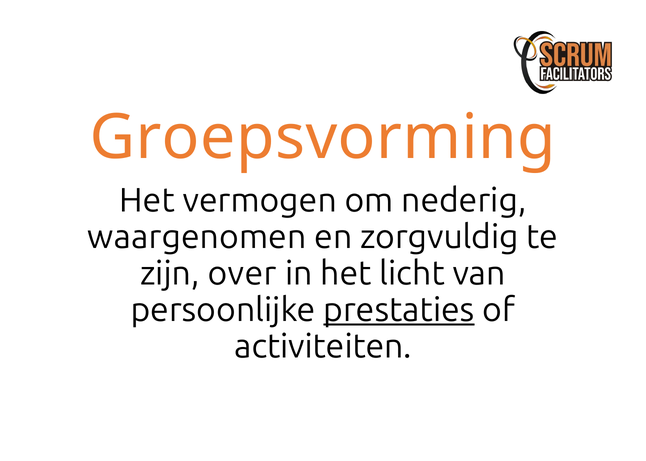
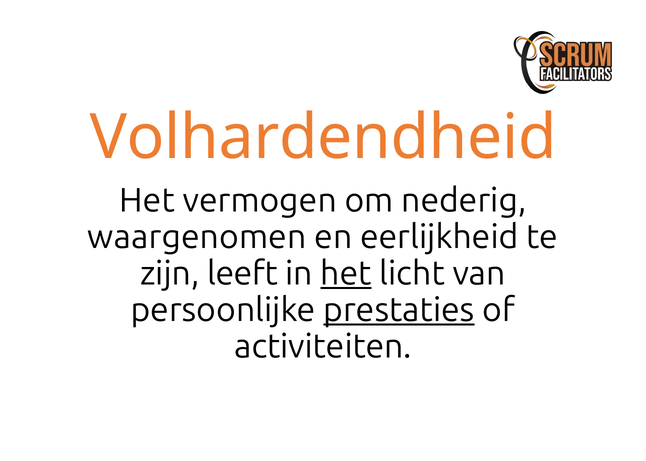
Groepsvorming: Groepsvorming -> Volhardendheid (323, 137)
zorgvuldig: zorgvuldig -> eerlijkheid (439, 237)
over: over -> leeft (243, 273)
het underline: none -> present (346, 273)
